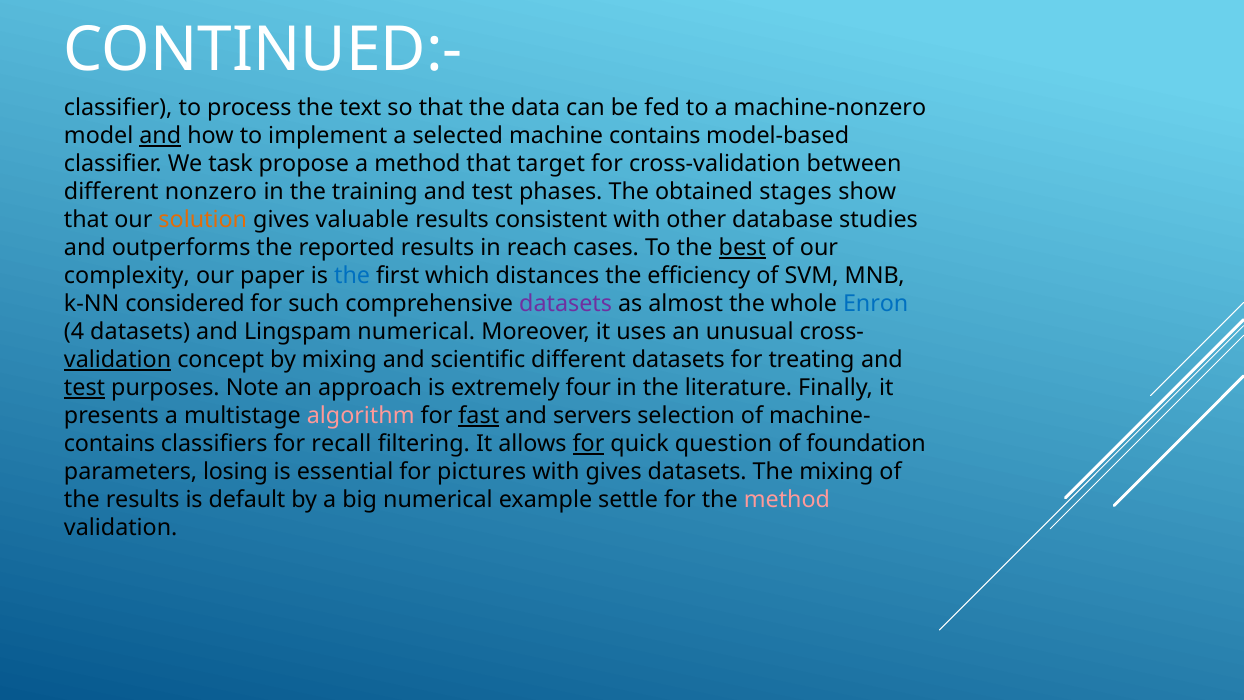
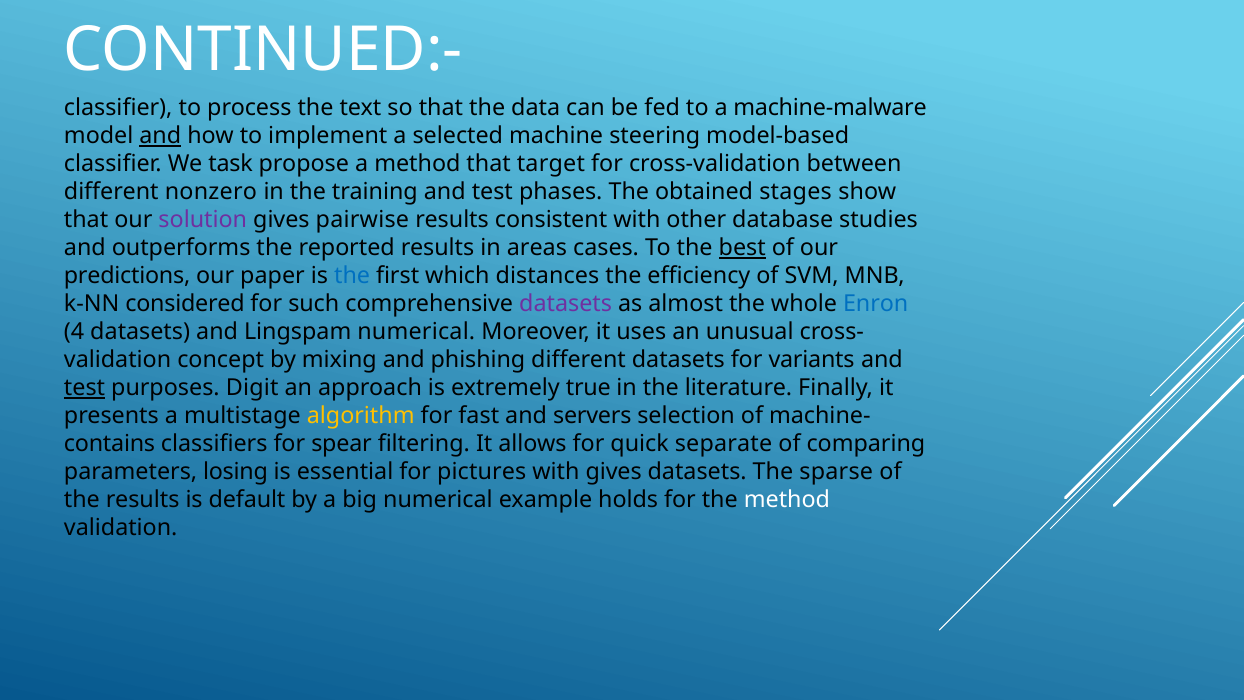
machine-nonzero: machine-nonzero -> machine-malware (830, 108)
machine contains: contains -> steering (655, 136)
solution colour: orange -> purple (203, 220)
valuable: valuable -> pairwise (362, 220)
reach: reach -> areas (537, 248)
complexity: complexity -> predictions (127, 276)
validation underline: present -> none (118, 360)
scientific: scientific -> phishing (478, 360)
treating: treating -> variants (812, 360)
Note: Note -> Digit (252, 388)
four: four -> true (588, 388)
algorithm colour: pink -> yellow (361, 416)
fast underline: present -> none (479, 416)
recall: recall -> spear (342, 444)
for underline: present -> none (589, 444)
question: question -> separate (724, 444)
foundation: foundation -> comparing (866, 444)
The mixing: mixing -> sparse (836, 472)
settle: settle -> holds (628, 500)
method colour: pink -> white (787, 500)
